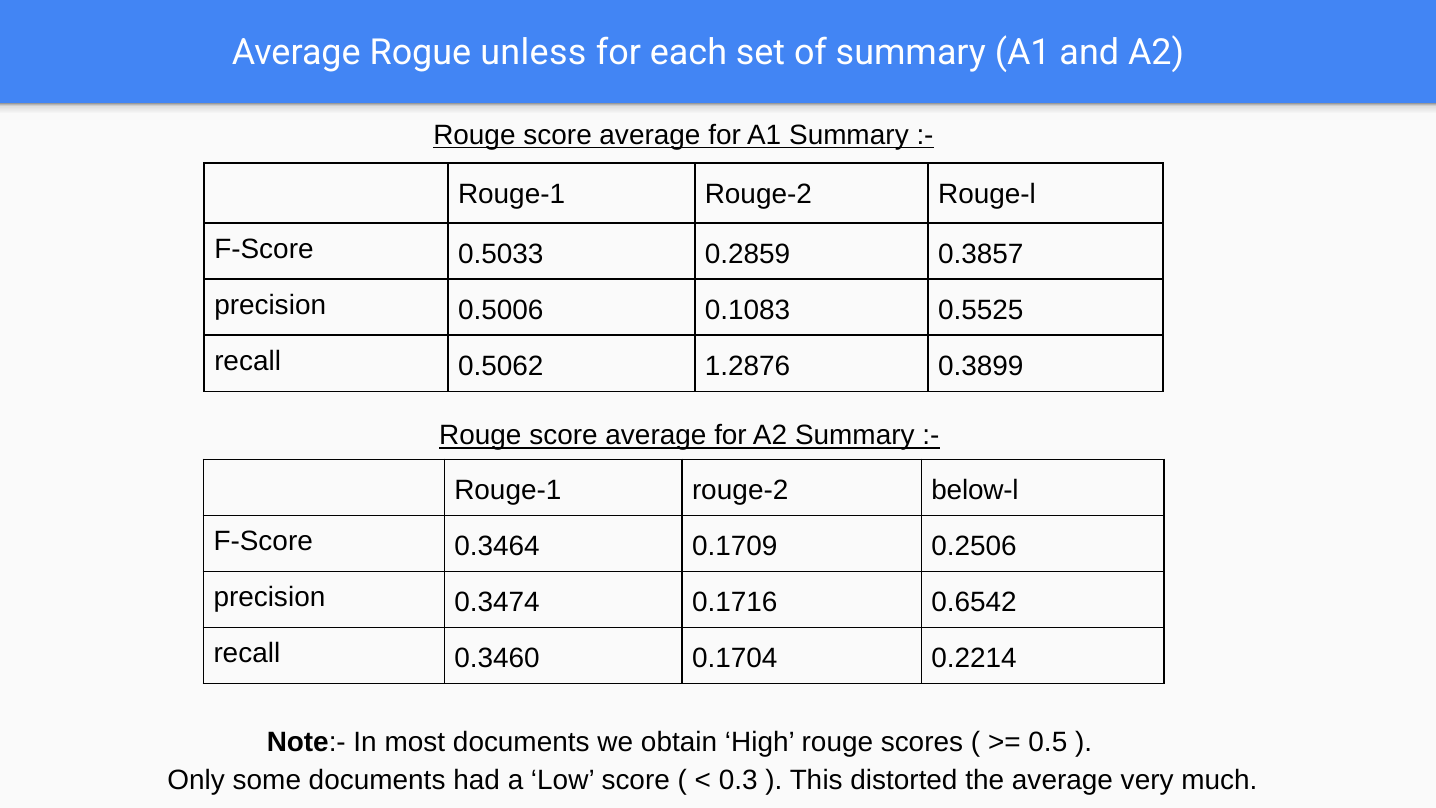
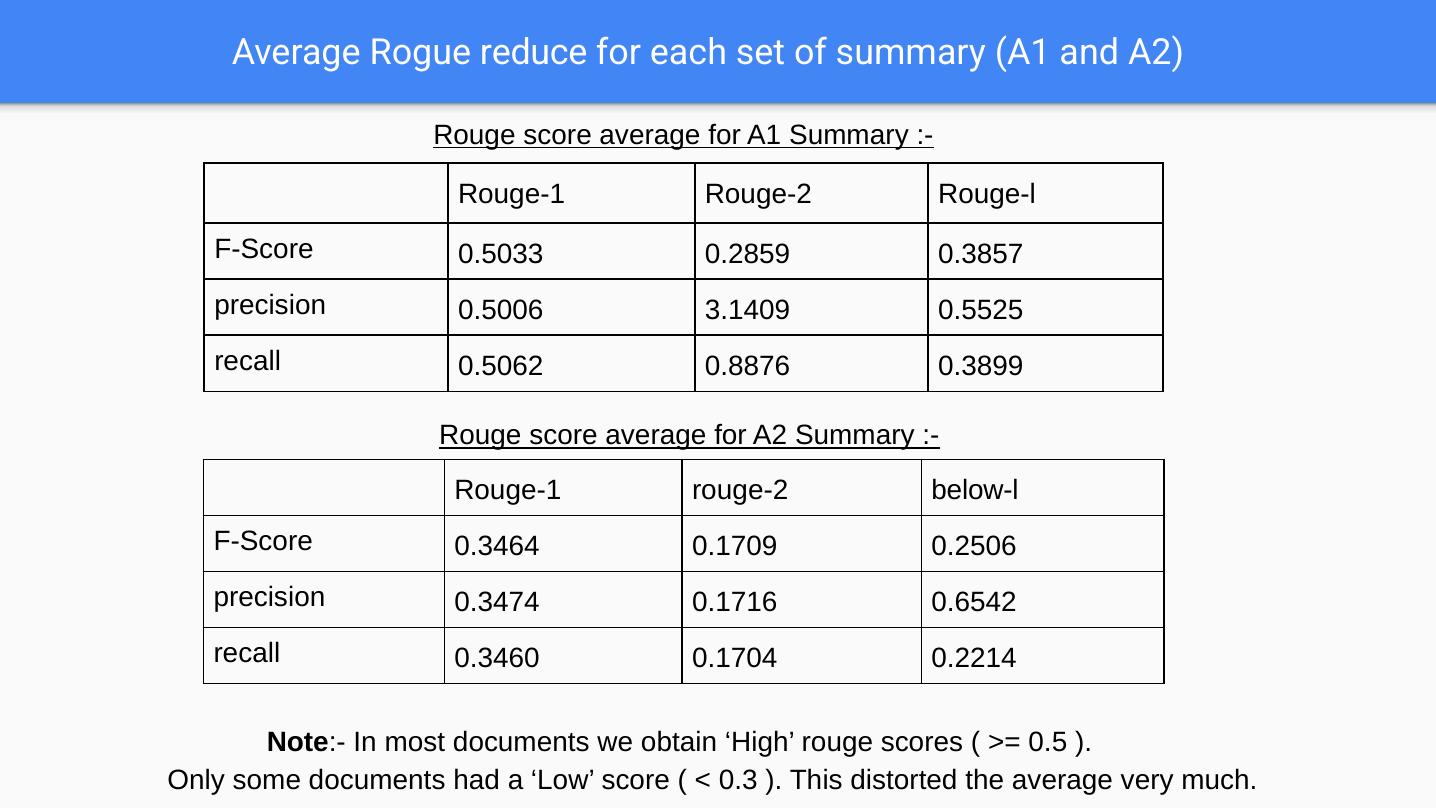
unless: unless -> reduce (534, 52)
0.1083: 0.1083 -> 3.1409 (747, 310)
1.2876: 1.2876 -> 0.8876 (747, 366)
